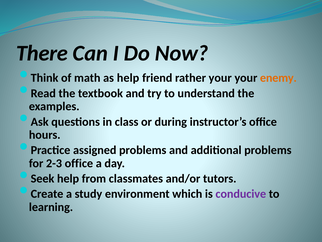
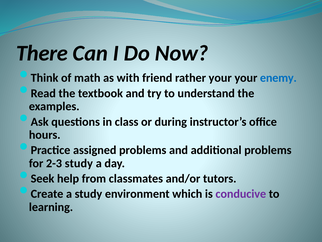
as help: help -> with (128, 78)
enemy colour: orange -> blue (278, 78)
2-3 office: office -> study (79, 163)
